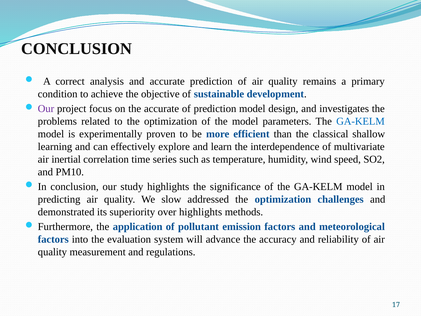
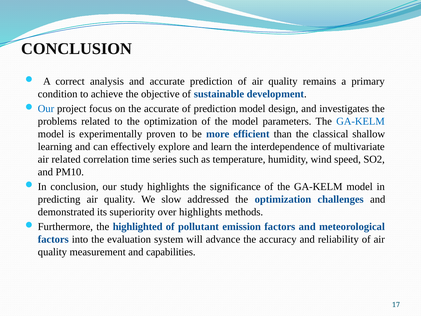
Our colour: purple -> blue (46, 109)
air inertial: inertial -> related (66, 159)
application: application -> highlighted (138, 227)
regulations: regulations -> capabilities (171, 252)
